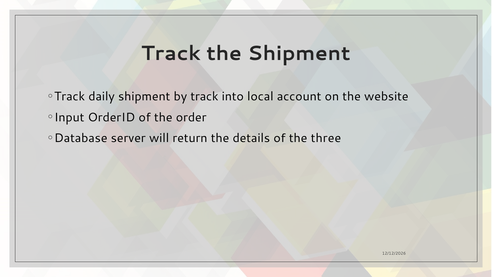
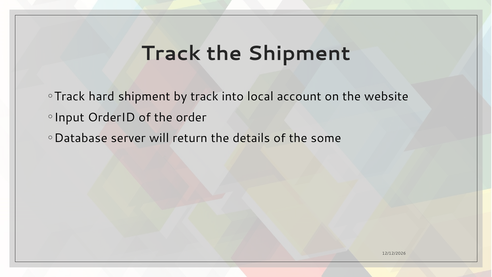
daily: daily -> hard (102, 96)
three: three -> some (326, 138)
